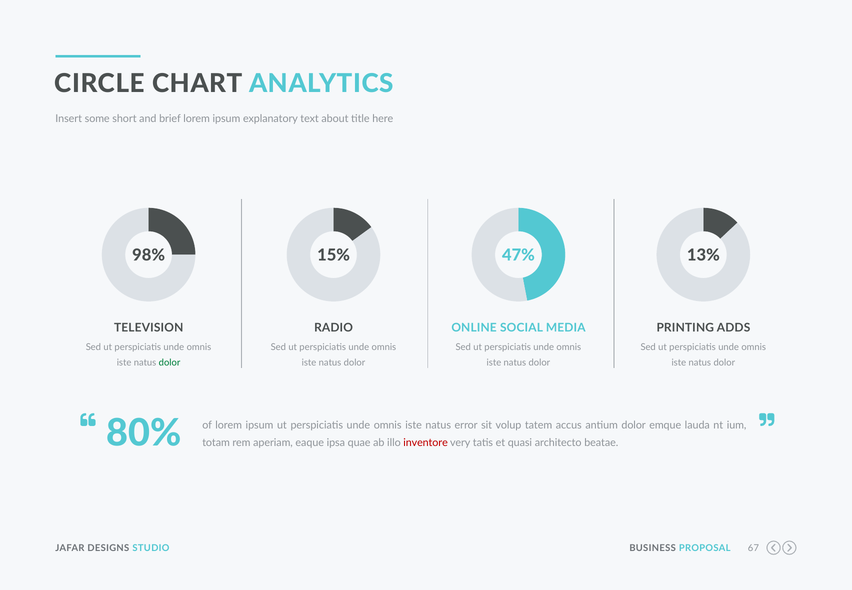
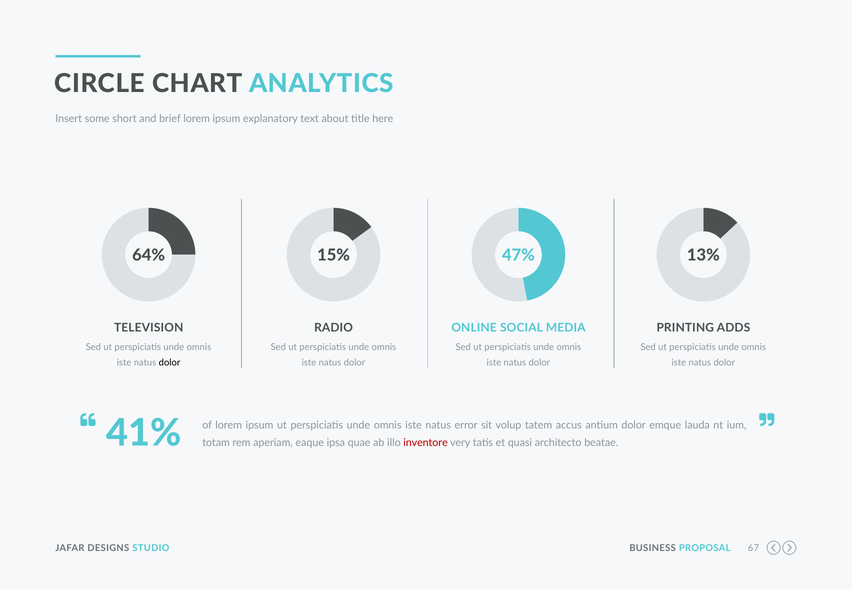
98%: 98% -> 64% (149, 255)
dolor colour: green -> black (170, 362)
80%: 80% -> 41% (144, 433)
